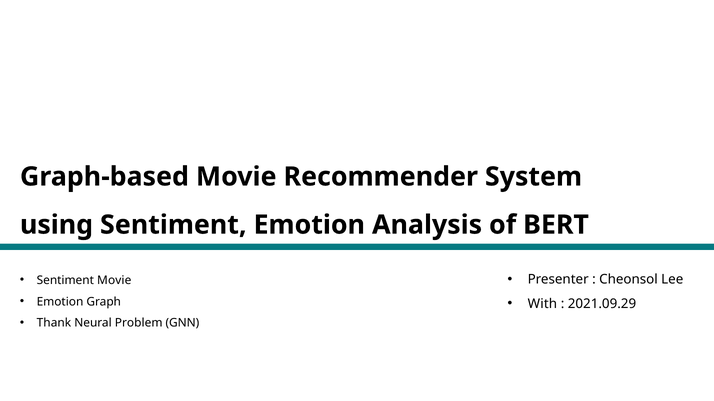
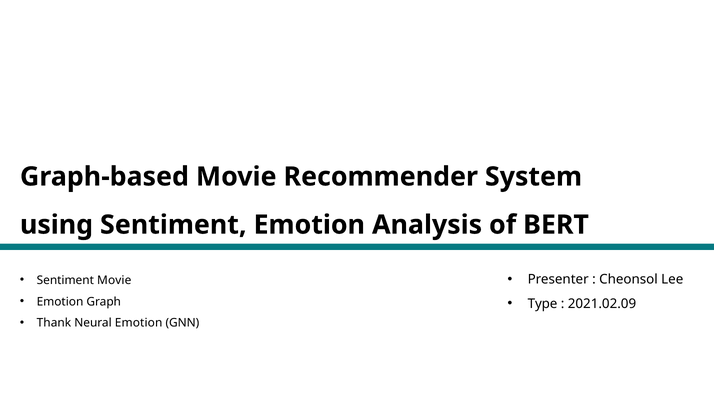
With: With -> Type (543, 304)
2021.09.29: 2021.09.29 -> 2021.02.09 (602, 304)
Neural Problem: Problem -> Emotion (139, 323)
